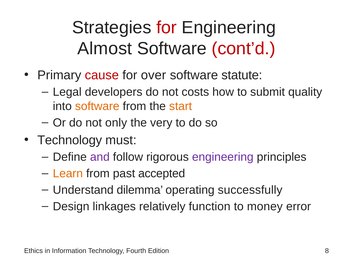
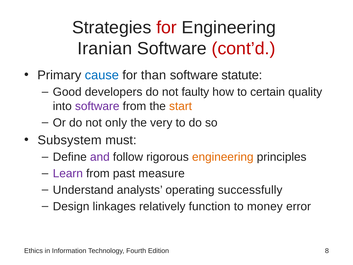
Almost: Almost -> Iranian (105, 49)
cause colour: red -> blue (102, 75)
over: over -> than (154, 75)
Legal: Legal -> Good (67, 92)
costs: costs -> faulty (195, 92)
submit: submit -> certain (268, 92)
software colour: orange -> purple (97, 106)
Technology: Technology -> Subsystem (70, 140)
engineering colour: purple -> orange (223, 157)
Learn colour: orange -> purple (68, 173)
accepted: accepted -> measure (162, 173)
dilemma: dilemma -> analysts (140, 190)
